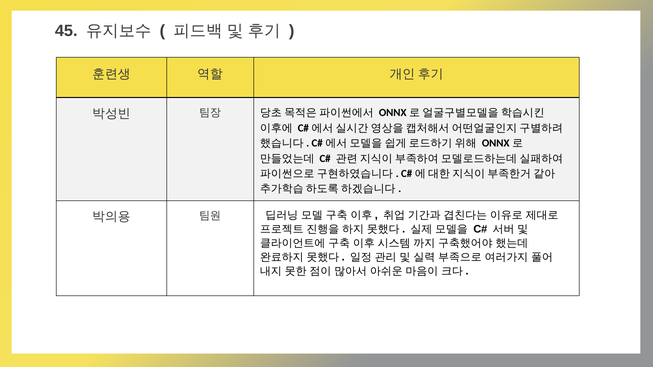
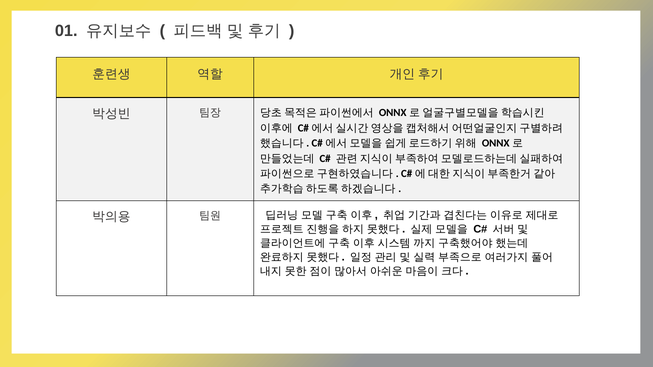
45: 45 -> 01 (66, 31)
